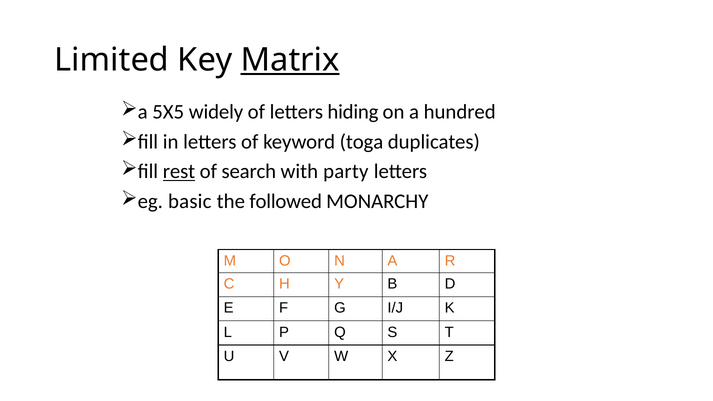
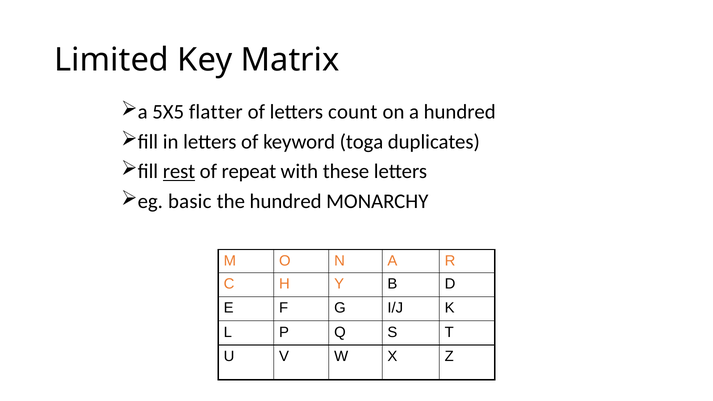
Matrix underline: present -> none (290, 60)
widely: widely -> flatter (216, 112)
hiding: hiding -> count (353, 112)
search: search -> repeat (249, 172)
party: party -> these (346, 172)
the followed: followed -> hundred (286, 202)
